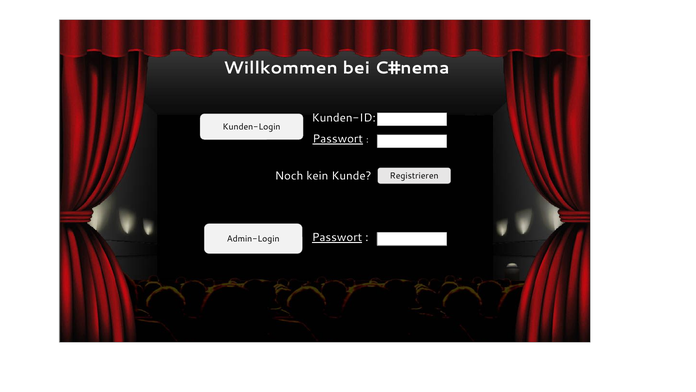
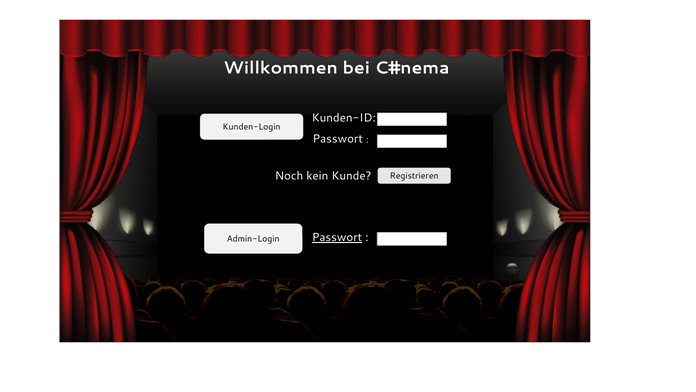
Passwort underline: present -> none (338, 139)
